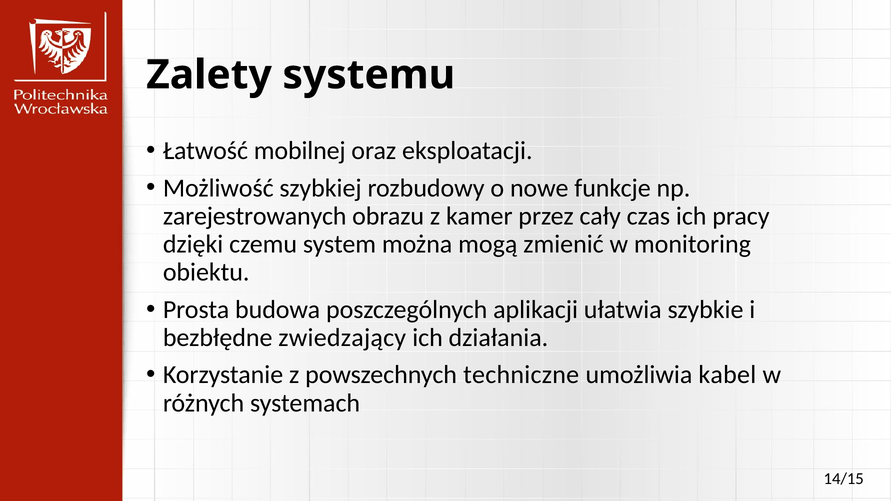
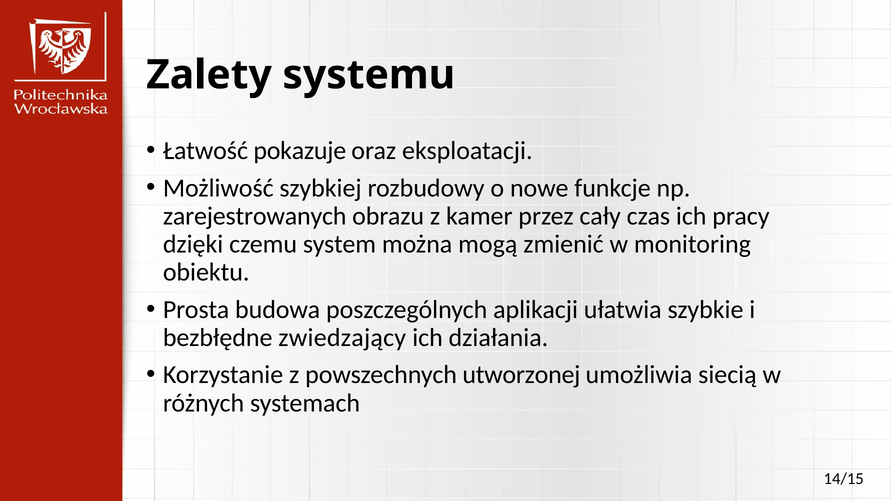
mobilnej: mobilnej -> pokazuje (300, 151)
techniczne: techniczne -> utworzonej (521, 375)
kabel: kabel -> siecią (727, 375)
